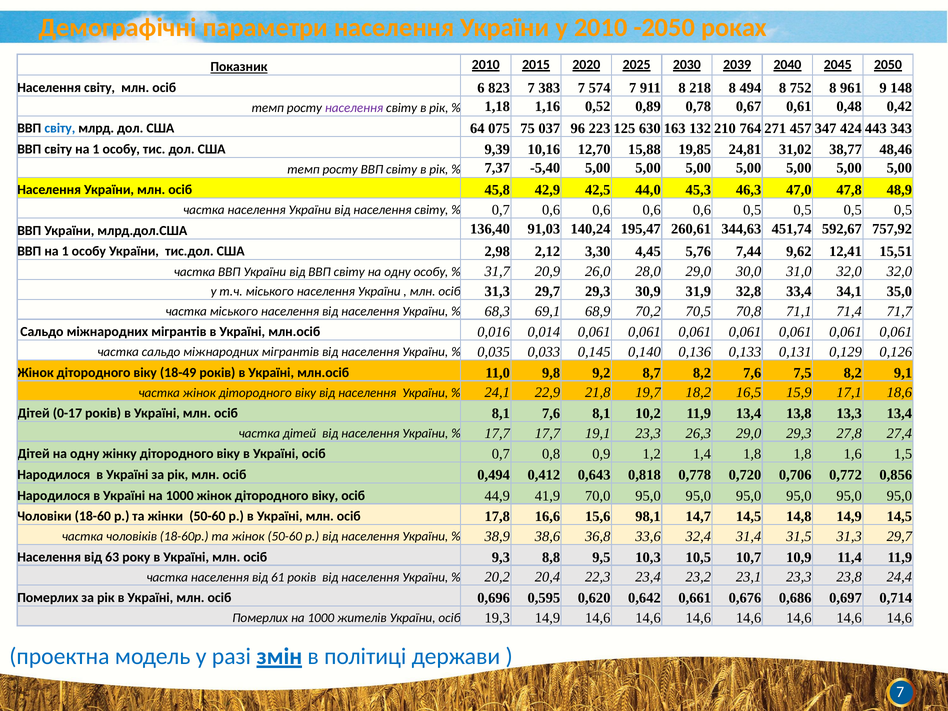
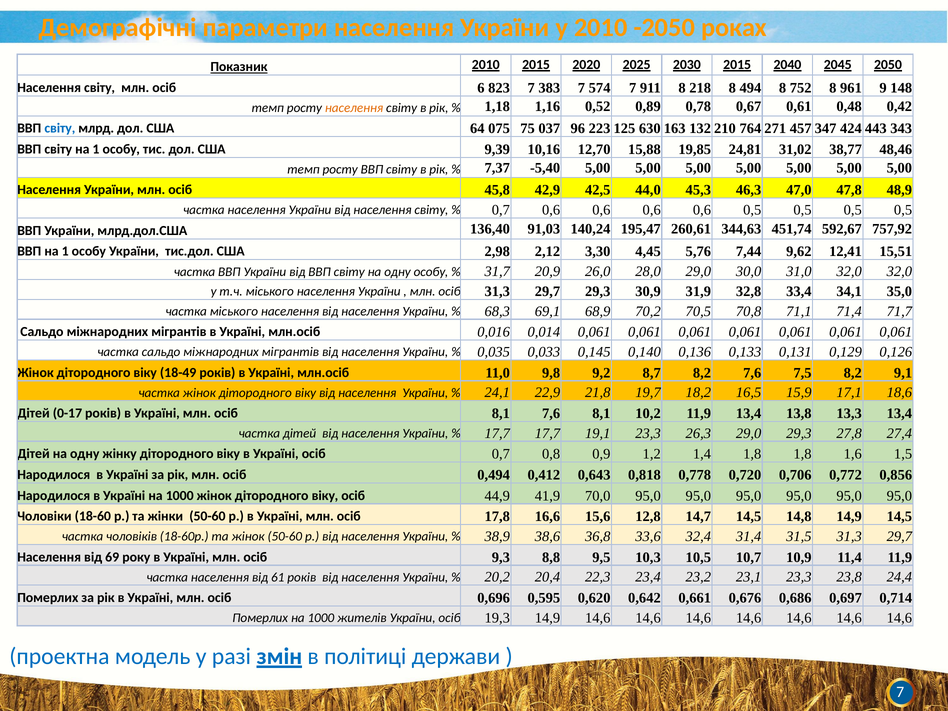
2030 2039: 2039 -> 2015 (737, 65)
населення colour: purple -> orange (354, 108)
98,1: 98,1 -> 12,8 (648, 517)
63: 63 -> 69 (112, 557)
